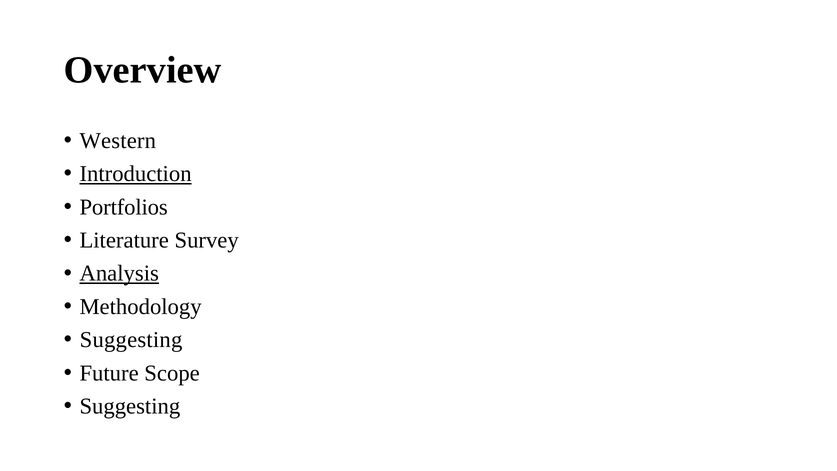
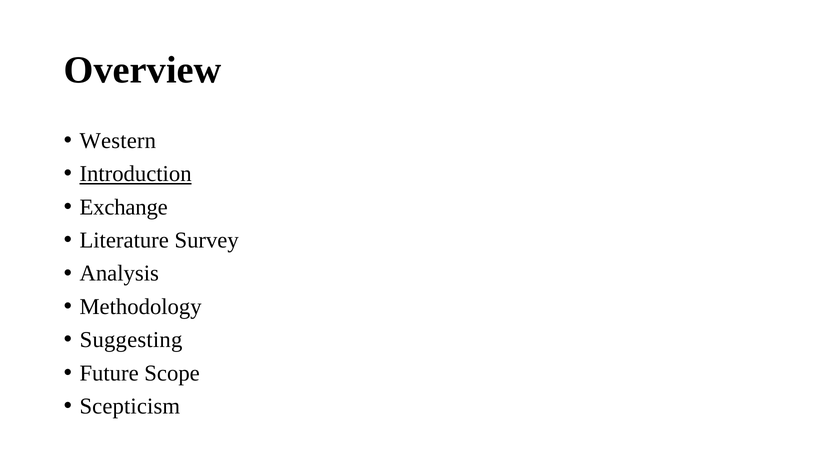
Portfolios: Portfolios -> Exchange (124, 207)
Analysis underline: present -> none (119, 273)
Suggesting: Suggesting -> Scepticism (130, 406)
